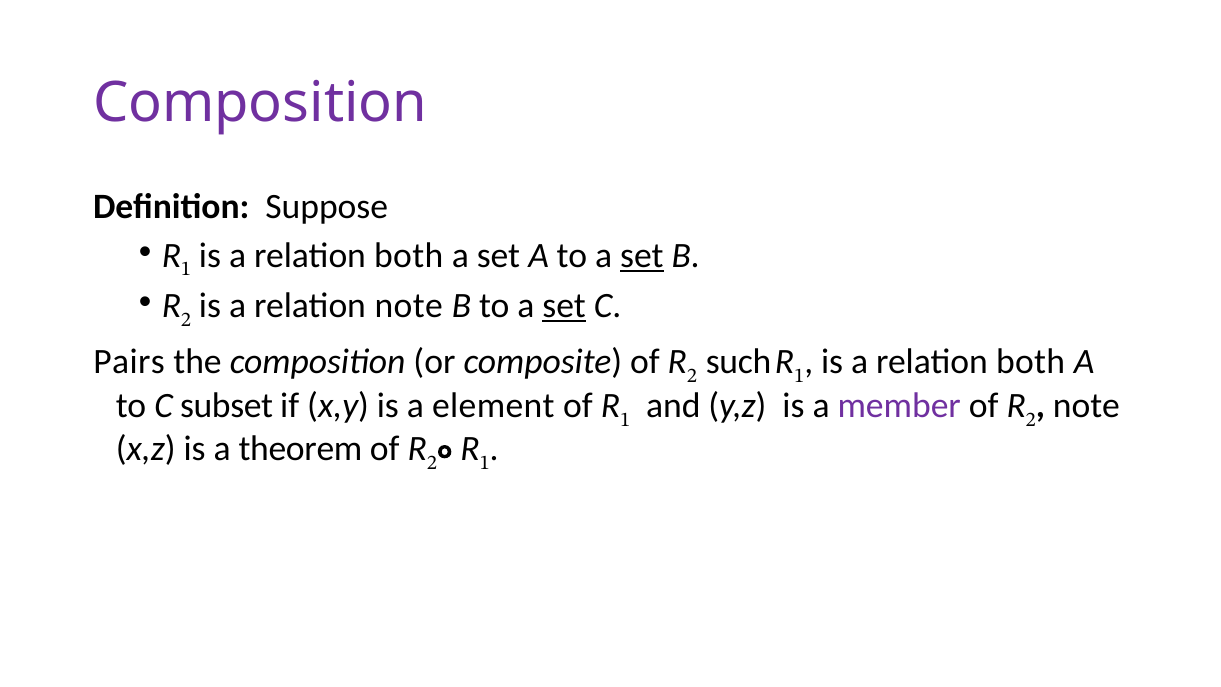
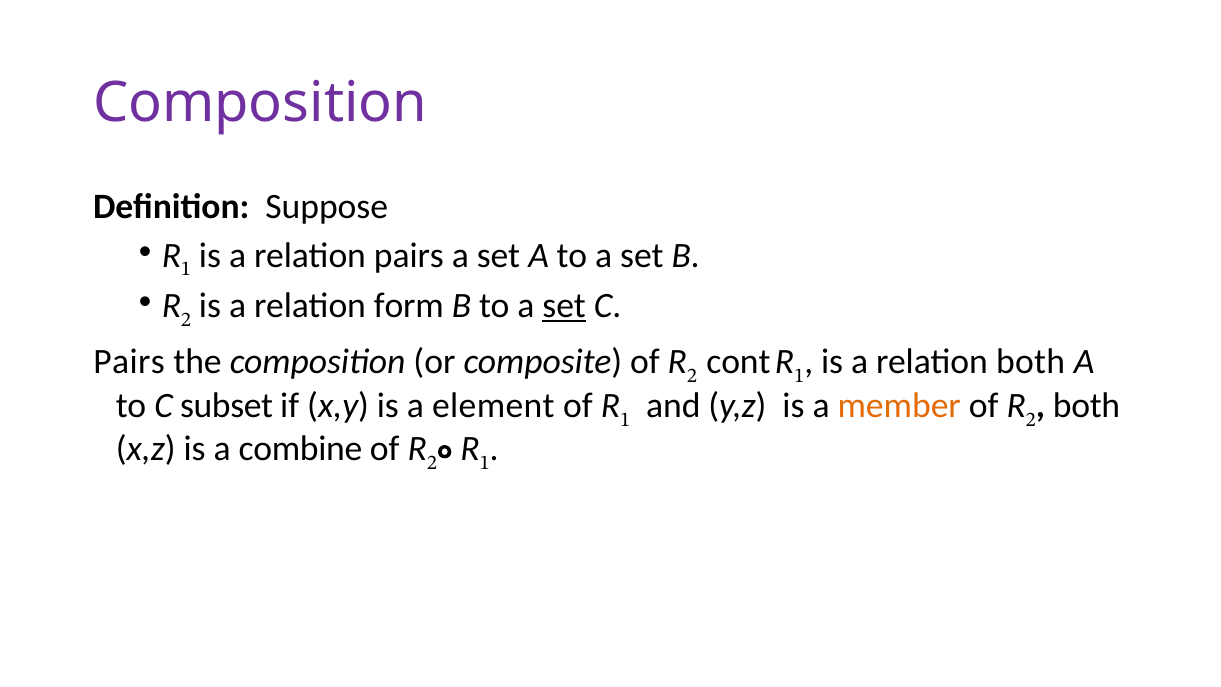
both: both -> pairs (409, 255)
set underline: present -> none (642, 255)
relation note: note -> form (409, 305)
such: such -> cont (738, 362)
member colour: purple -> orange (899, 405)
note: note -> both (1087, 405)
theorem: theorem -> combine (300, 449)
